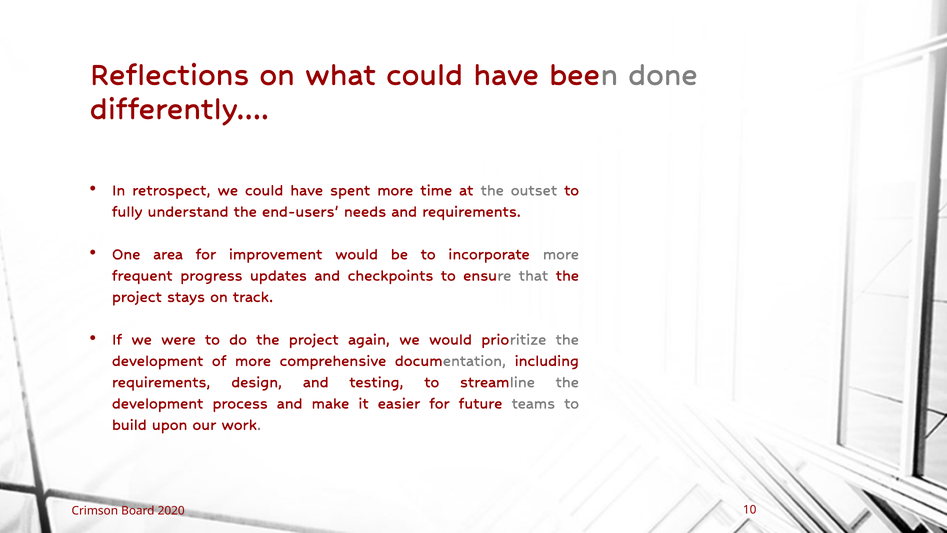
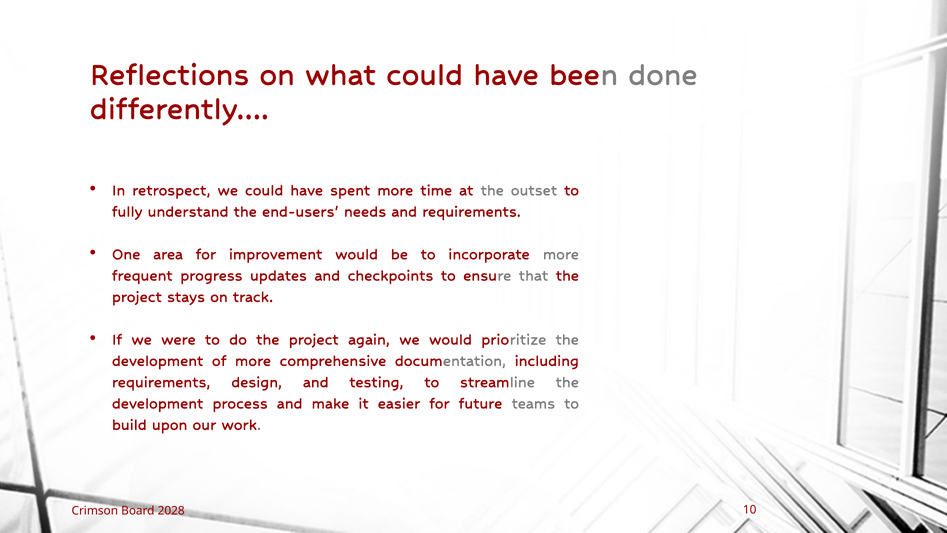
2020: 2020 -> 2028 (171, 511)
